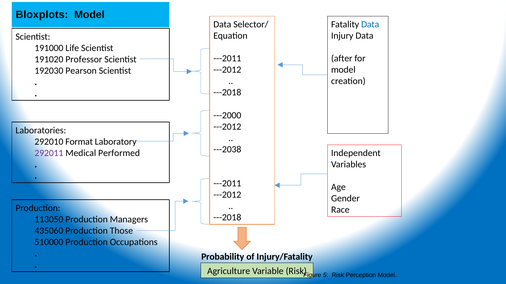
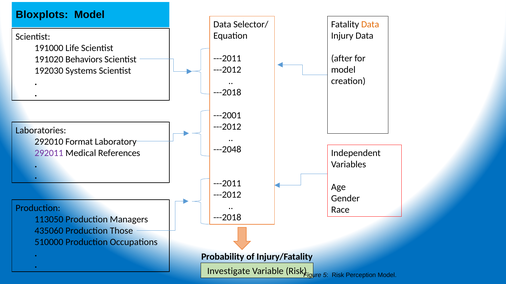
Data colour: blue -> orange (370, 24)
Professor: Professor -> Behaviors (84, 59)
Pearson: Pearson -> Systems (81, 71)
---2000: ---2000 -> ---2001 (227, 115)
---2038: ---2038 -> ---2048 (227, 150)
Performed: Performed -> References (119, 153)
Agriculture: Agriculture -> Investigate (229, 272)
